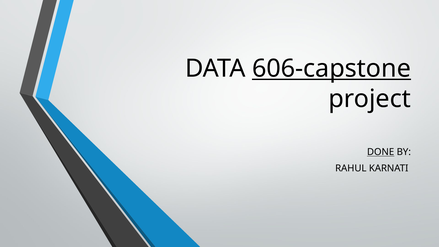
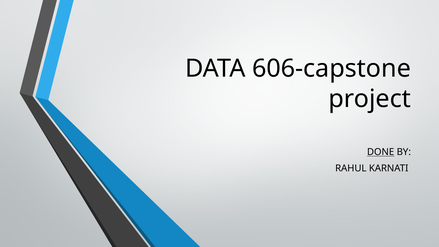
606-capstone underline: present -> none (331, 69)
